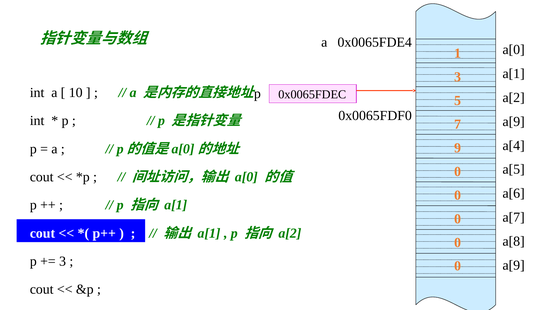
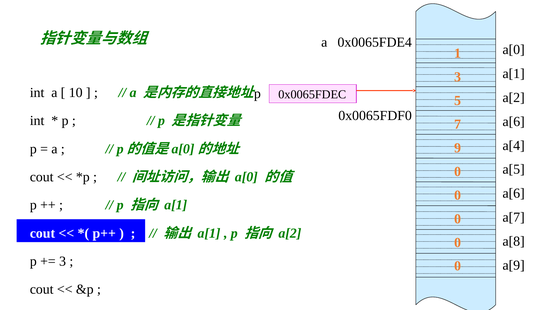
a[9: a[9 -> a[6 (514, 121)
